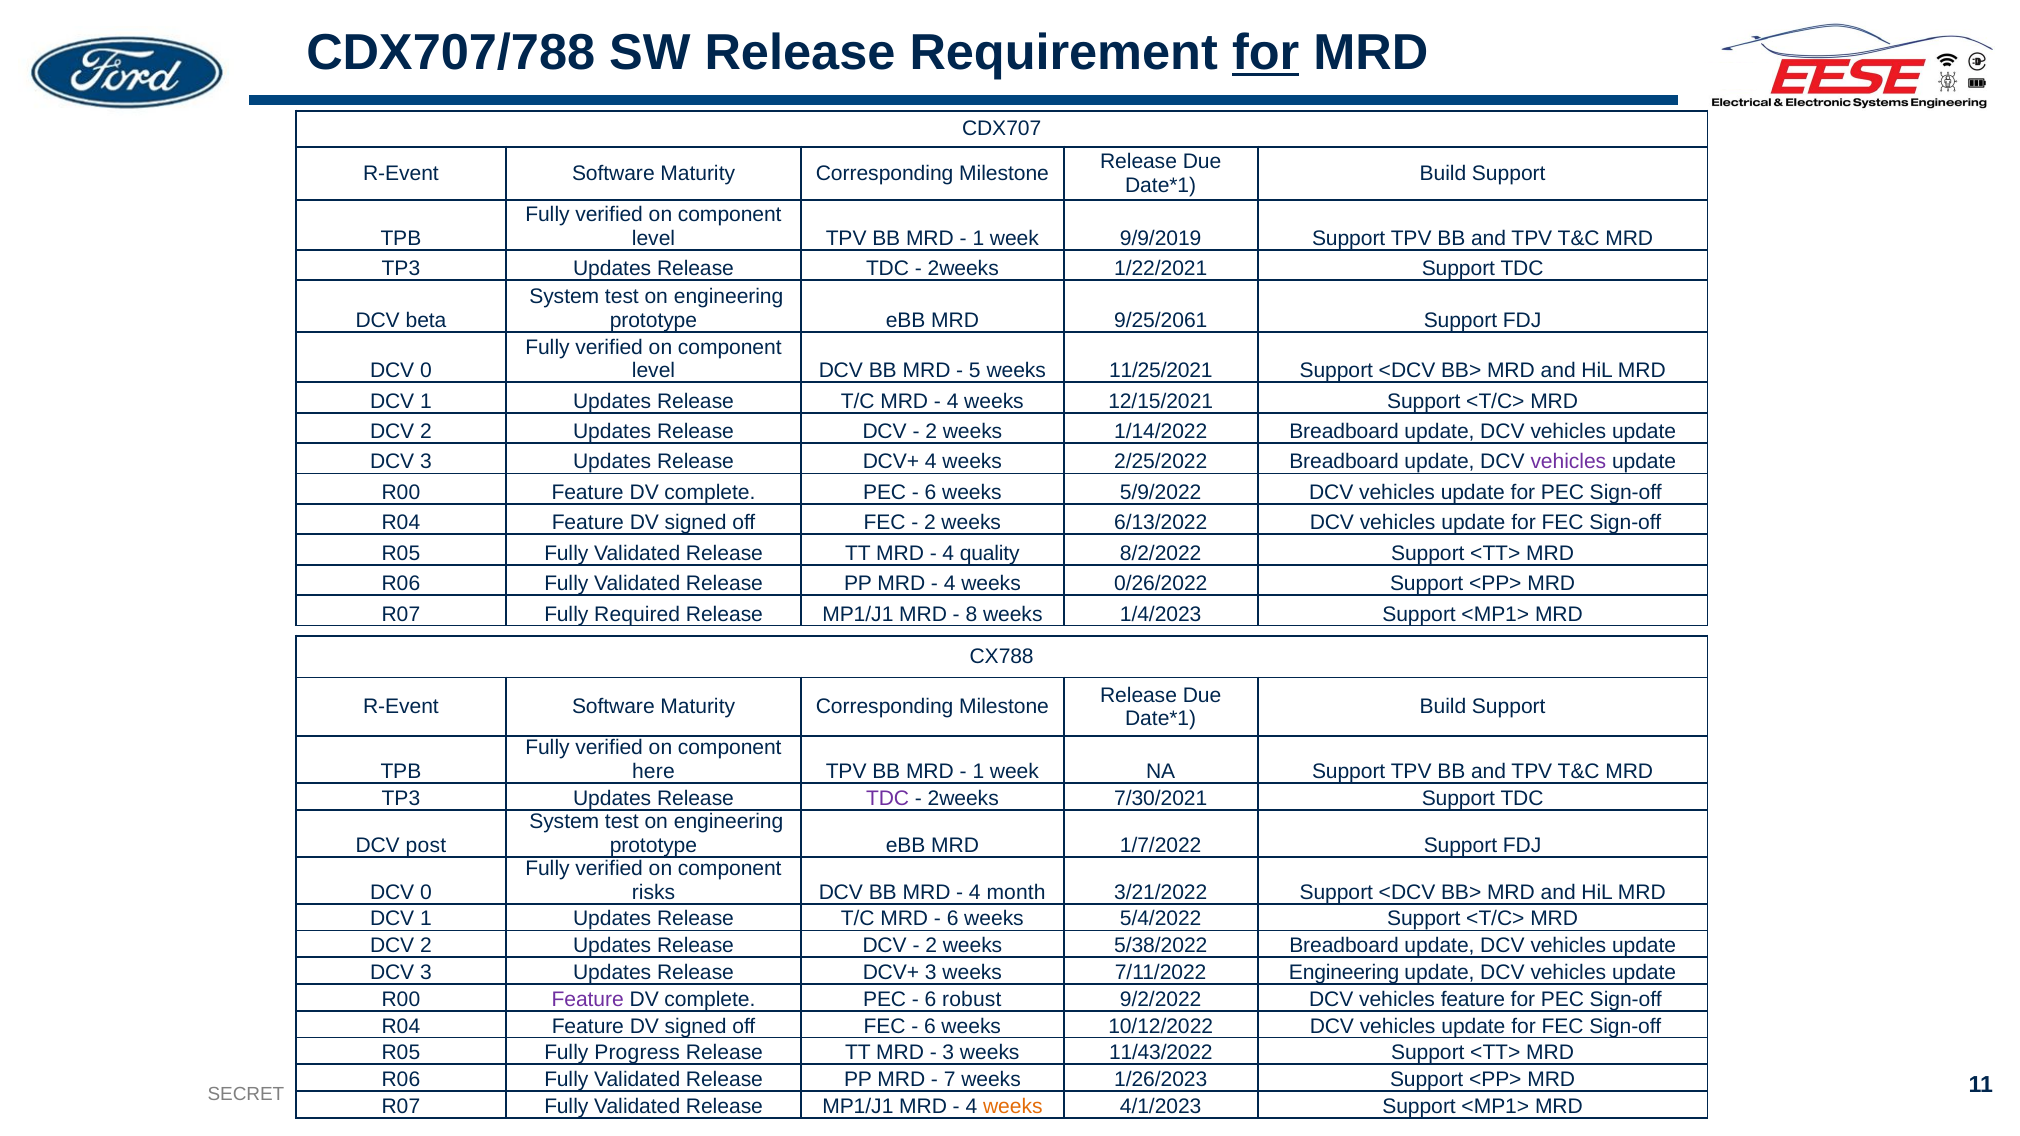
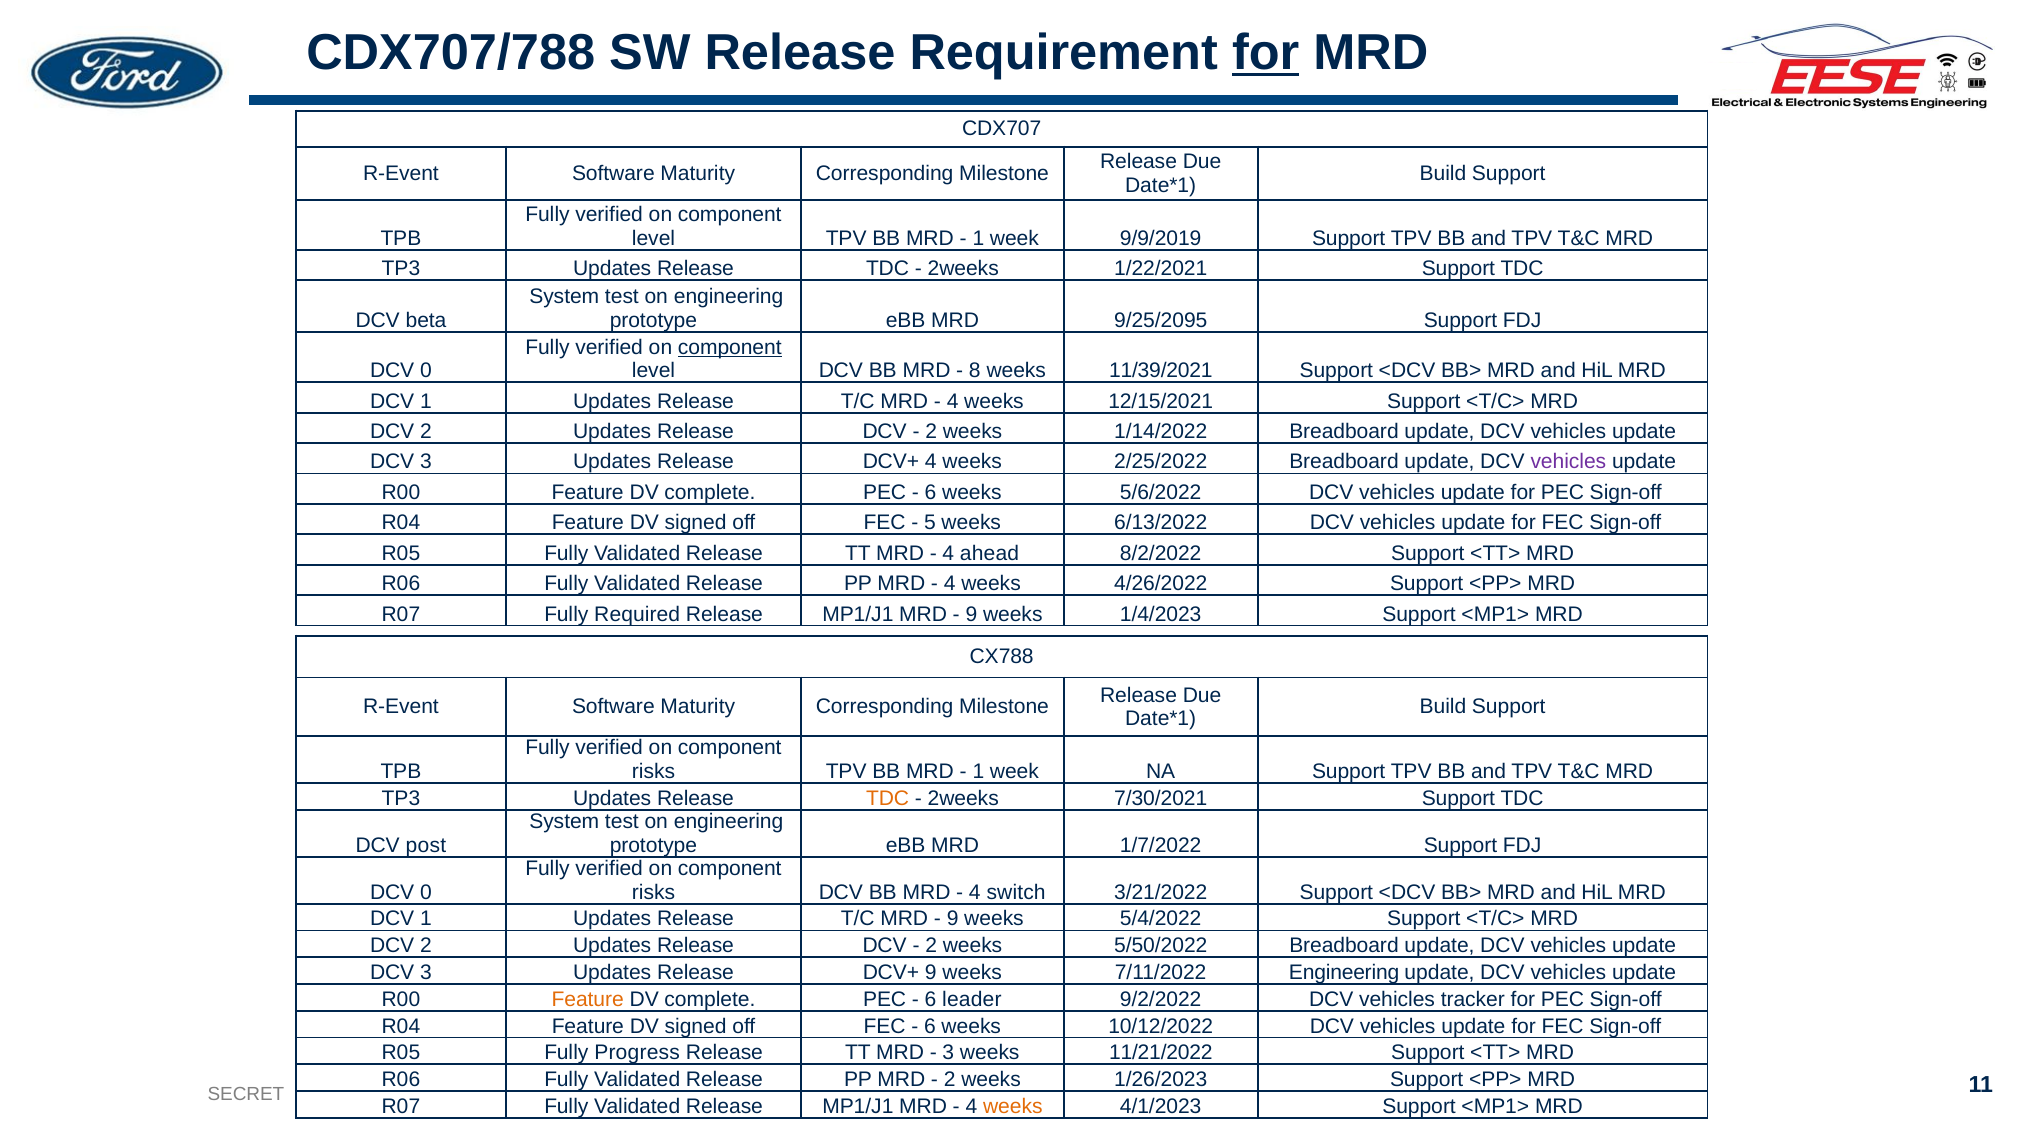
9/25/2061: 9/25/2061 -> 9/25/2095 (1161, 321)
component underline: none -> present (730, 347)
5: 5 -> 8 (975, 371)
11/25/2021: 11/25/2021 -> 11/39/2021 (1161, 371)
5/9/2022: 5/9/2022 -> 5/6/2022 (1161, 493)
2: 2 -> 5 (930, 523)
quality: quality -> ahead (990, 553)
0/26/2022: 0/26/2022 -> 4/26/2022 (1161, 584)
8: 8 -> 9 (971, 614)
here: here -> risks (654, 772)
TDC colour: purple -> orange (888, 798)
month: month -> switch (1016, 892)
6: 6 -> 9 (953, 919)
5/38/2022: 5/38/2022 -> 5/50/2022 (1161, 946)
DCV+ 3: 3 -> 9 (931, 973)
Feature colour: purple -> orange (588, 1000)
robust: robust -> leader (972, 1000)
vehicles feature: feature -> tracker (1473, 1000)
11/43/2022: 11/43/2022 -> 11/21/2022 (1161, 1053)
7: 7 -> 2 (950, 1080)
